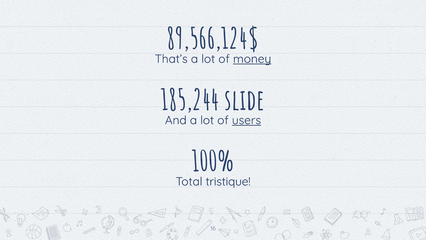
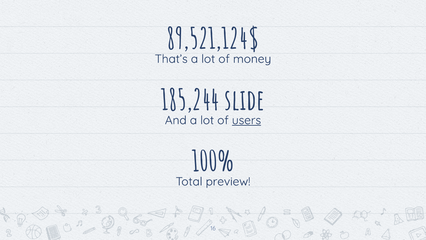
89,566,124$: 89,566,124$ -> 89,521,124$ (213, 39)
money underline: present -> none (252, 59)
tristique: tristique -> preview (228, 181)
